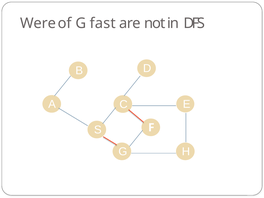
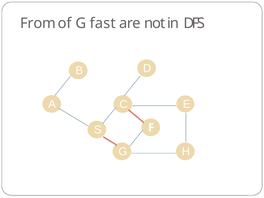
Were: Were -> From (38, 23)
